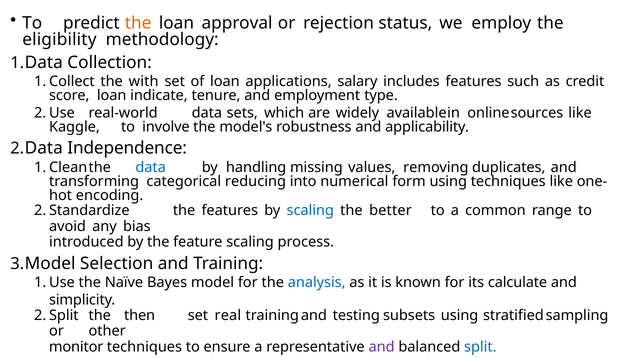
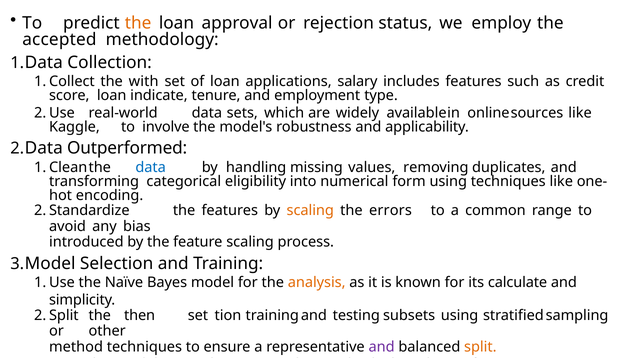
eligibility: eligibility -> accepted (59, 39)
Independence: Independence -> Outperformed (127, 148)
reducing: reducing -> eligibility (256, 181)
scaling colour: blue -> orange (310, 211)
better: better -> errors (390, 211)
analysis colour: blue -> orange (317, 282)
real: real -> tion (228, 315)
monitor: monitor -> method (76, 347)
split colour: blue -> orange (480, 347)
